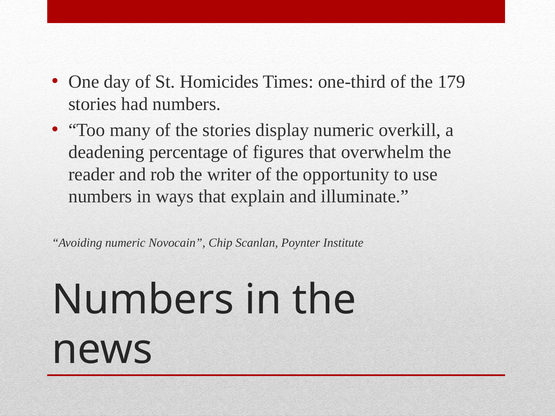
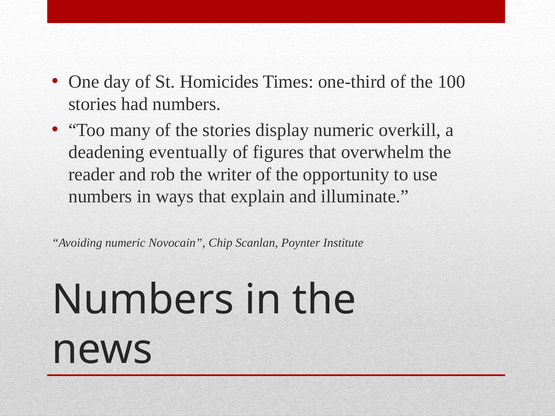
179: 179 -> 100 (452, 82)
percentage: percentage -> eventually (188, 152)
